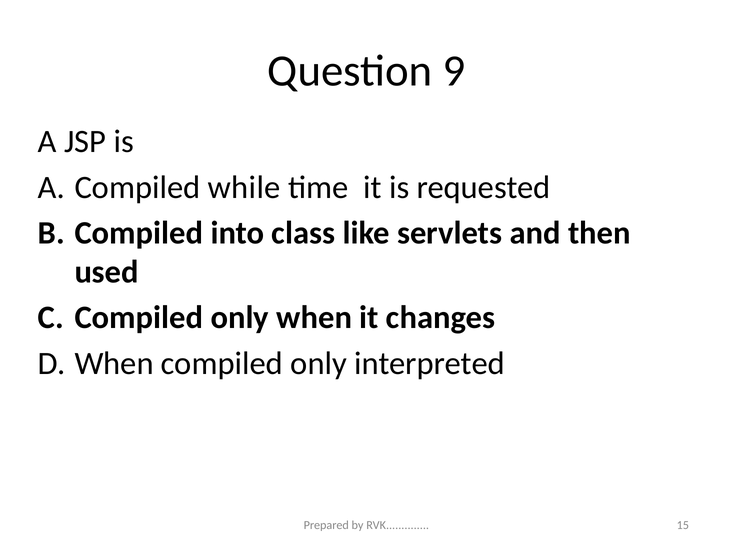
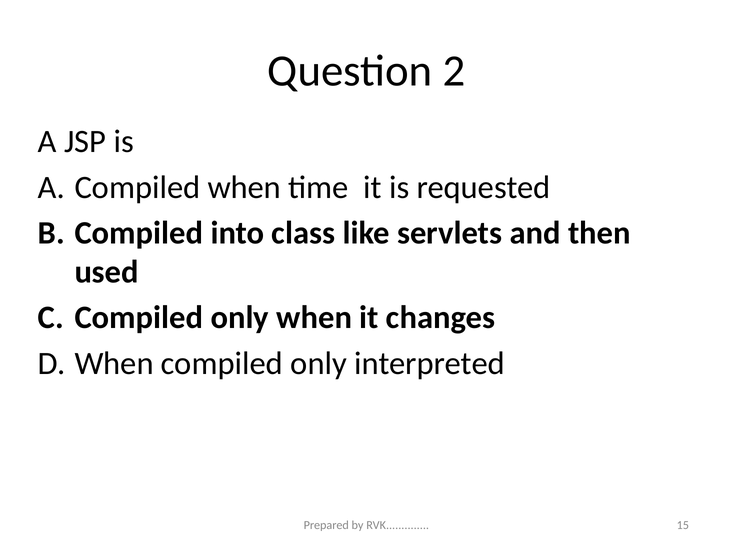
9: 9 -> 2 (454, 71)
Compiled while: while -> when (244, 187)
